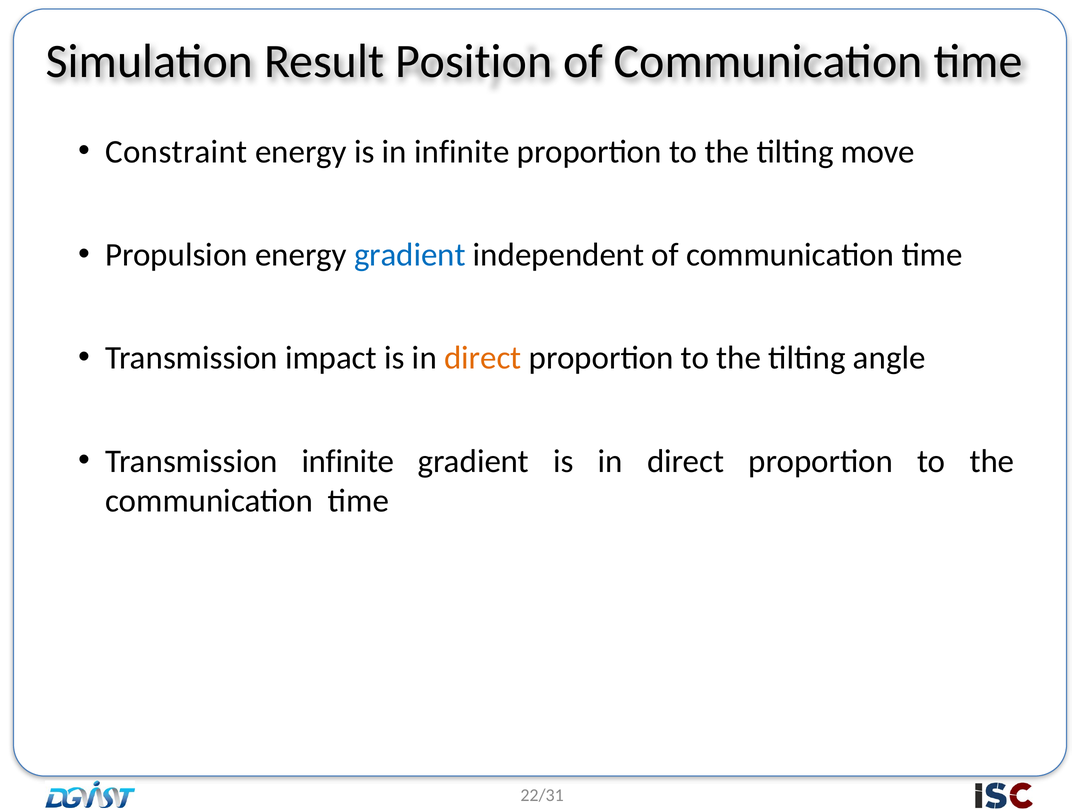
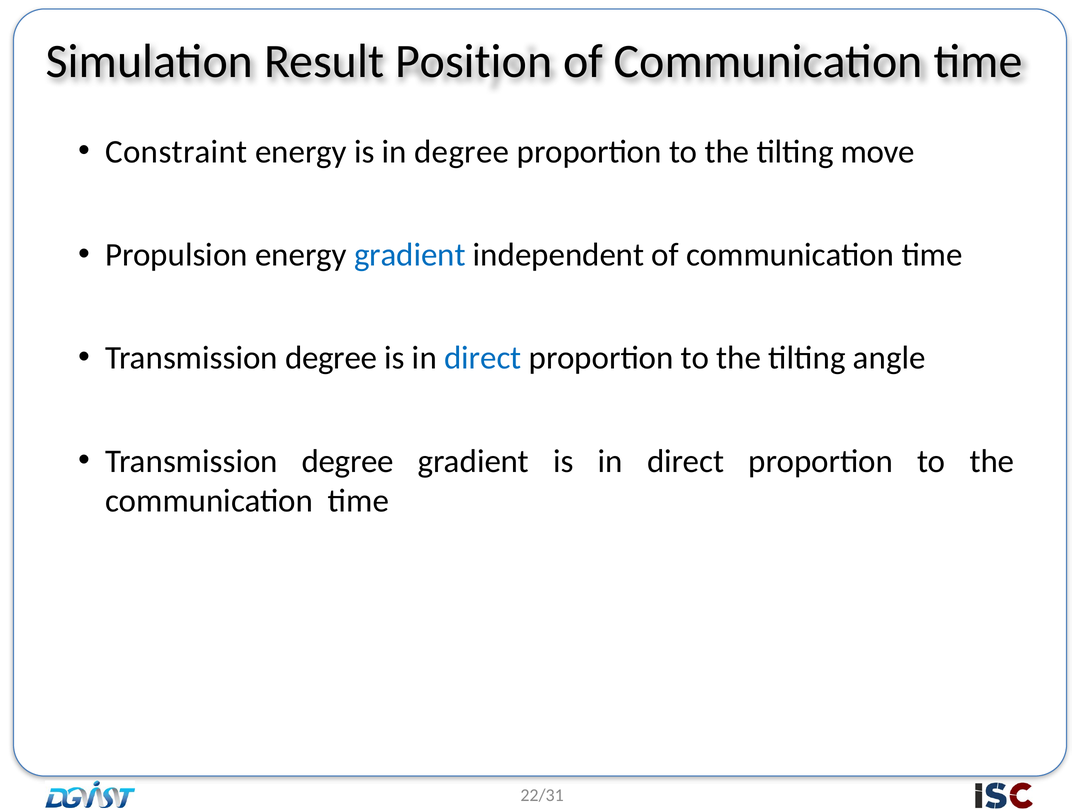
in infinite: infinite -> degree (462, 152)
impact: impact -> degree (331, 358)
direct colour: orange -> blue (483, 358)
infinite: infinite -> degree (348, 461)
